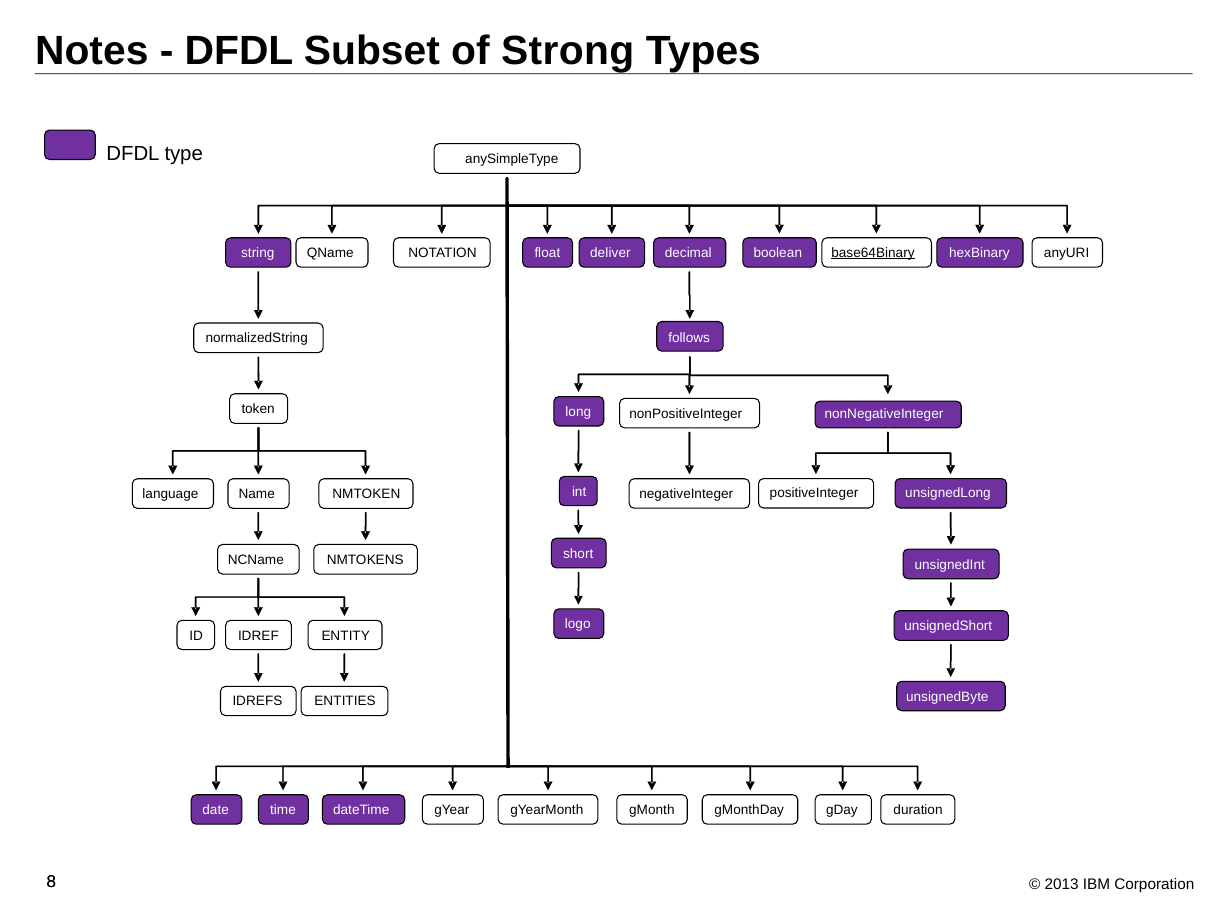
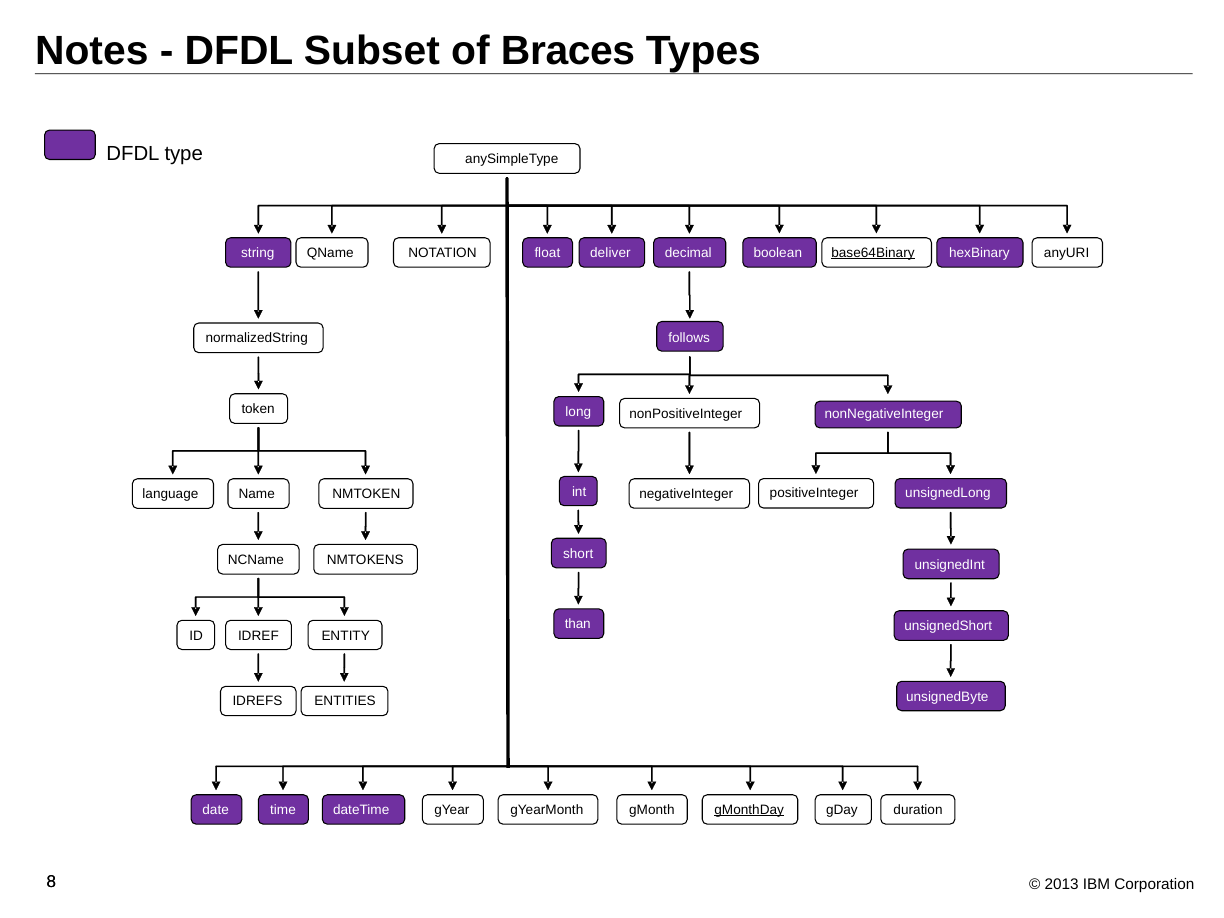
Strong: Strong -> Braces (568, 51)
logo: logo -> than (578, 624)
gMonthDay underline: none -> present (749, 810)
